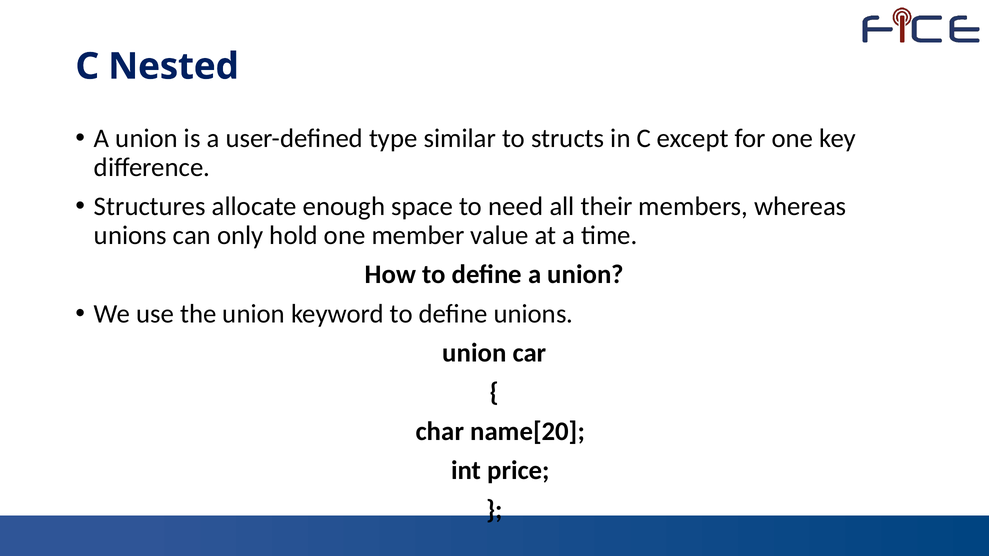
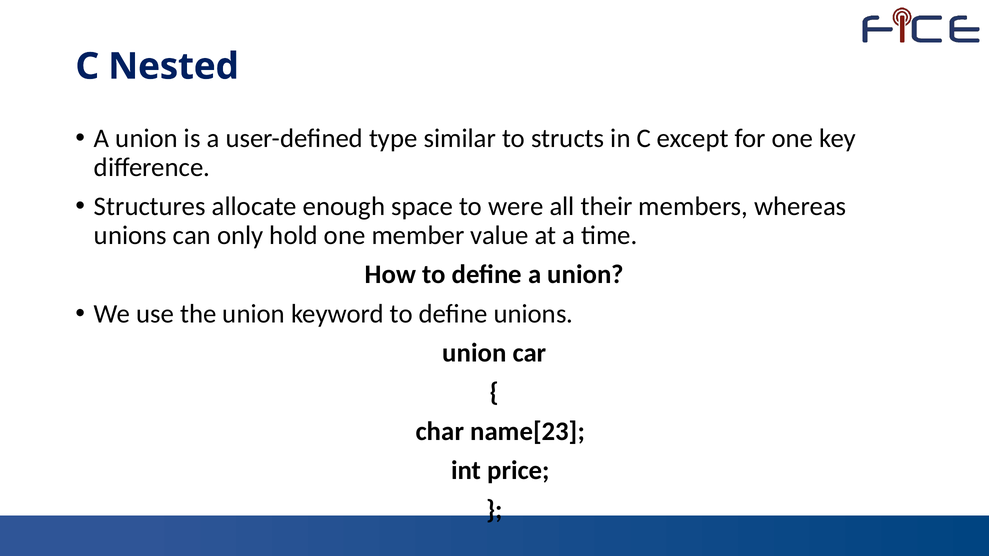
need: need -> were (516, 207)
name[20: name[20 -> name[23 (528, 432)
